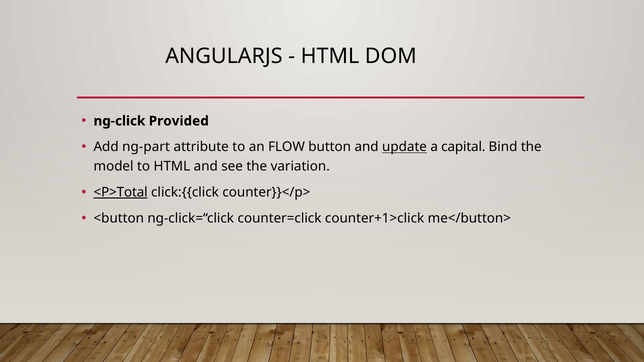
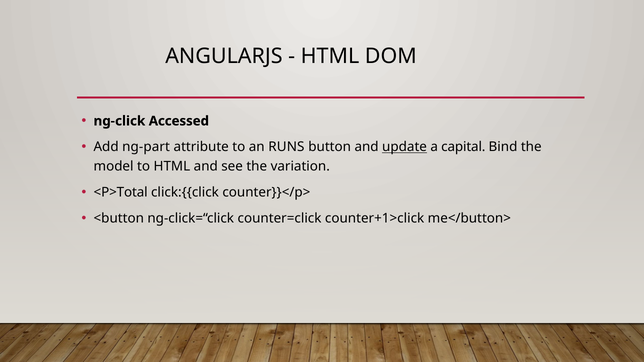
Provided: Provided -> Accessed (179, 121)
FLOW: FLOW -> RUNS (286, 147)
<P>Total underline: present -> none (121, 192)
